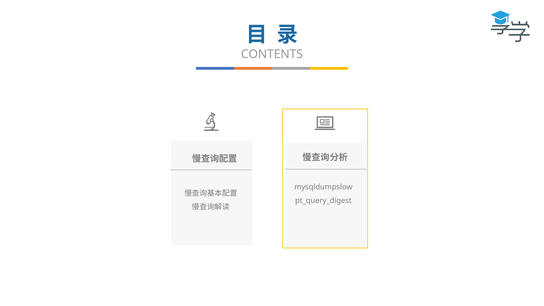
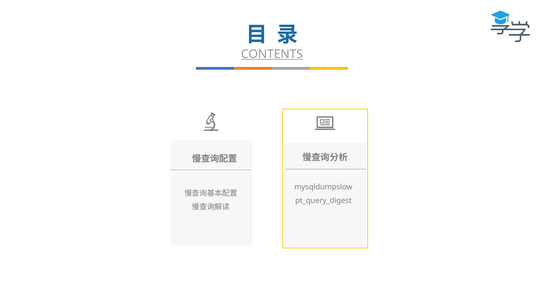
CONTENTS underline: none -> present (272, 54)
